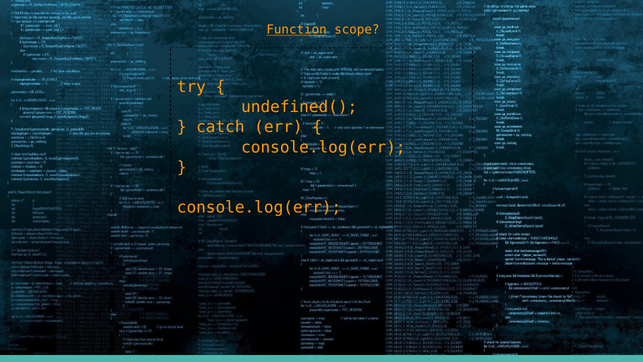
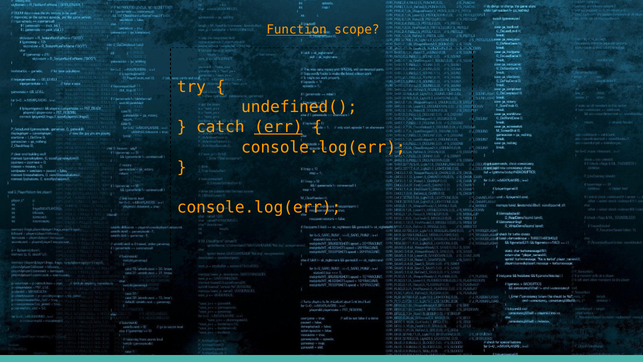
err underline: none -> present (278, 127)
